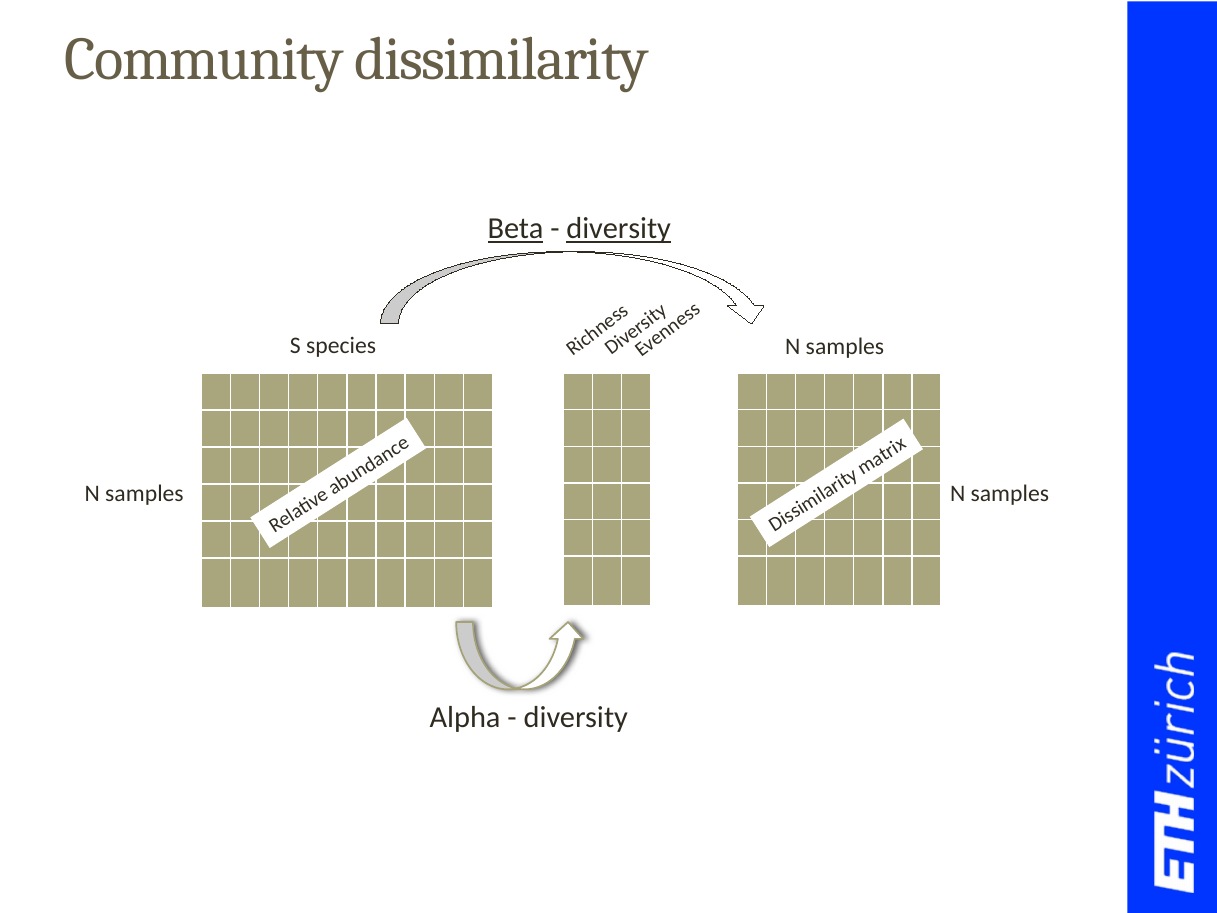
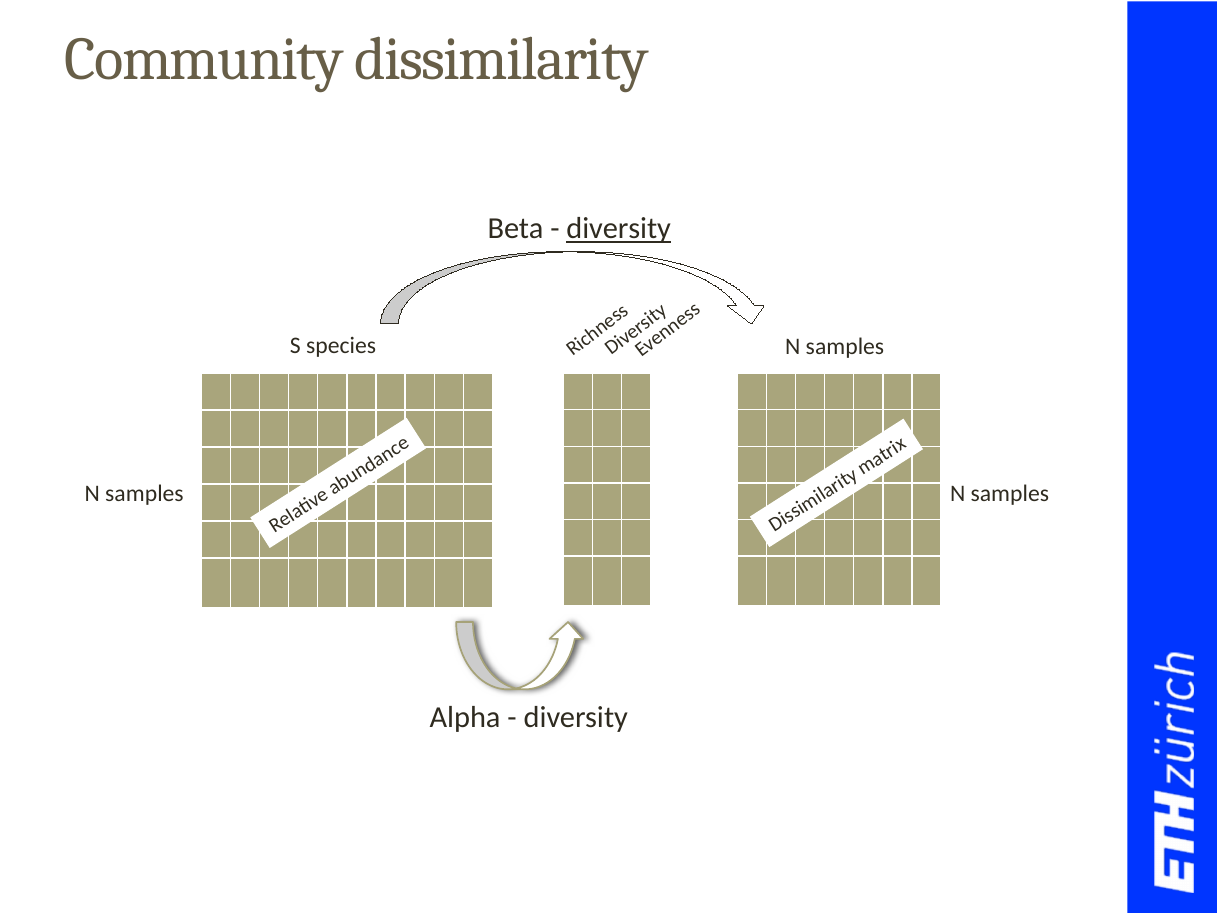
Beta underline: present -> none (516, 229)
